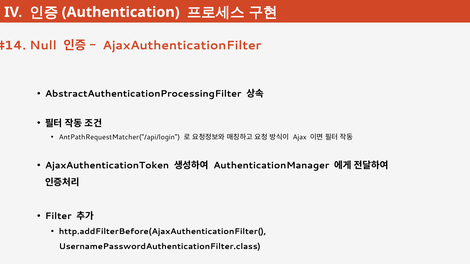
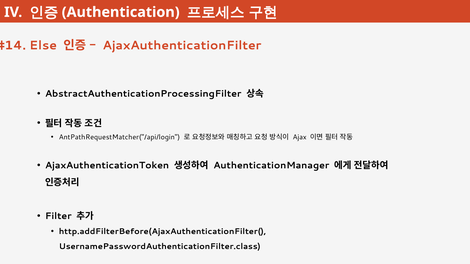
Null: Null -> Else (43, 46)
